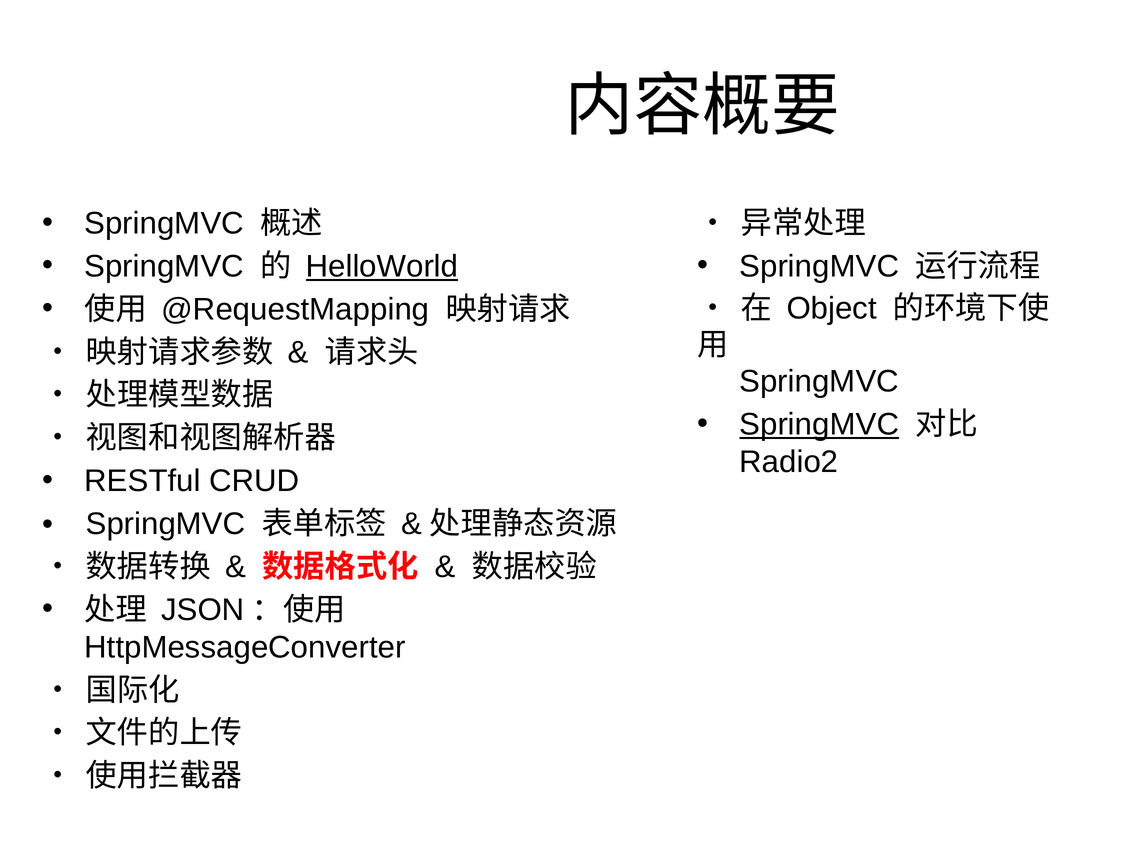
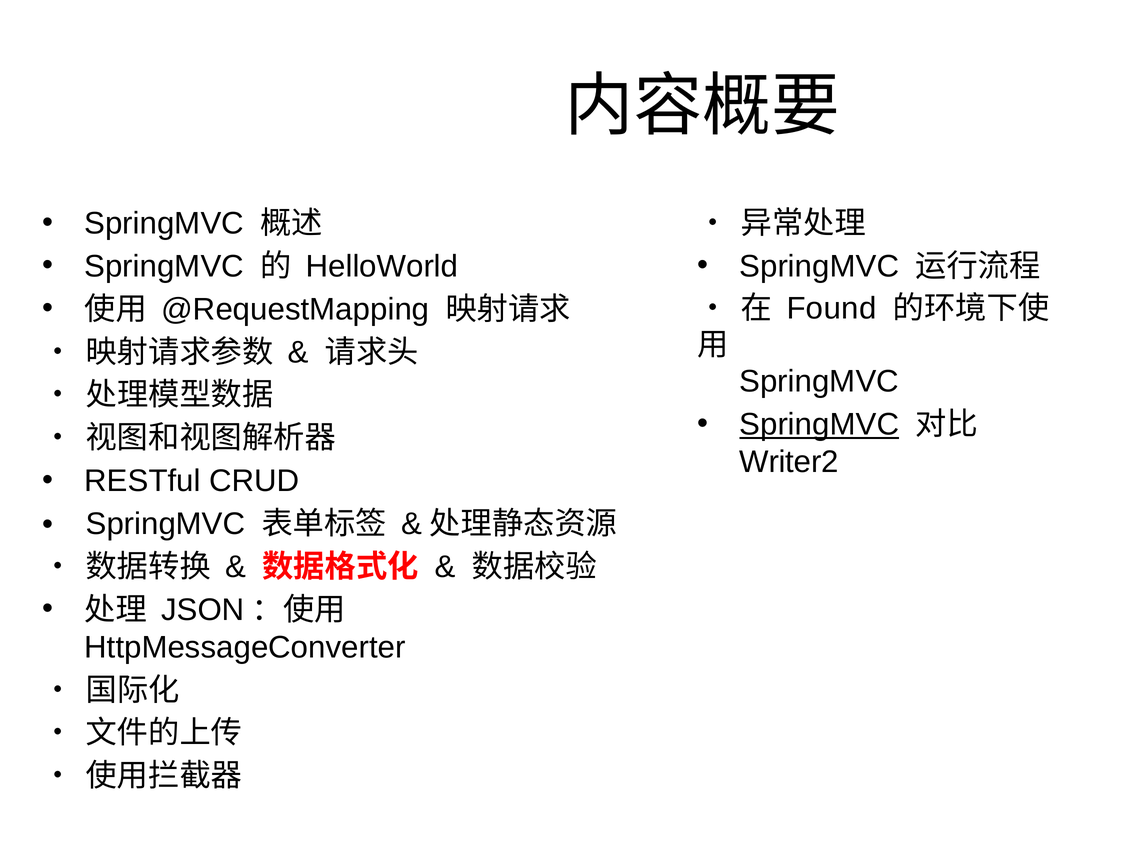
HelloWorld underline: present -> none (382, 266)
Object: Object -> Found (831, 308)
Radio2: Radio2 -> Writer2 (789, 462)
